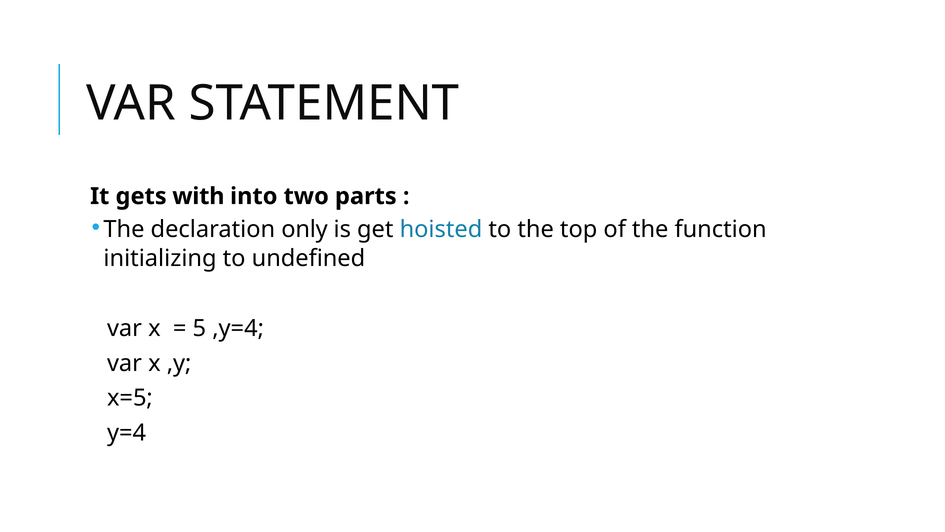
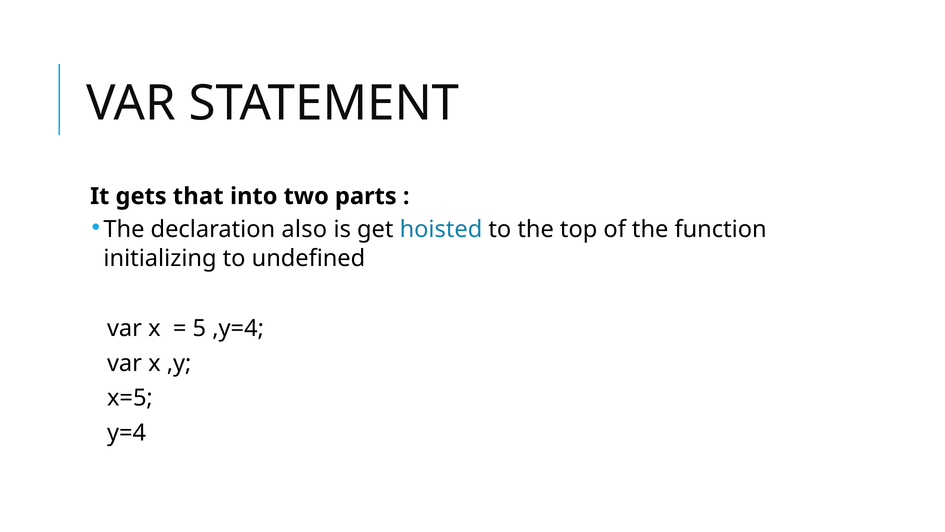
with: with -> that (198, 196)
only: only -> also (304, 229)
